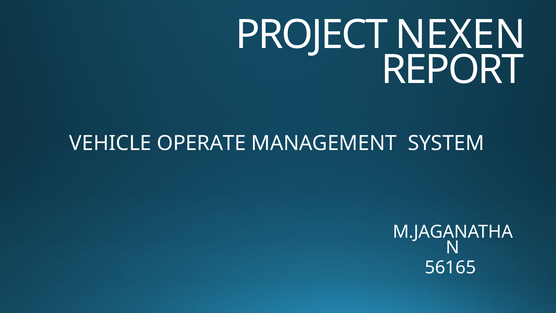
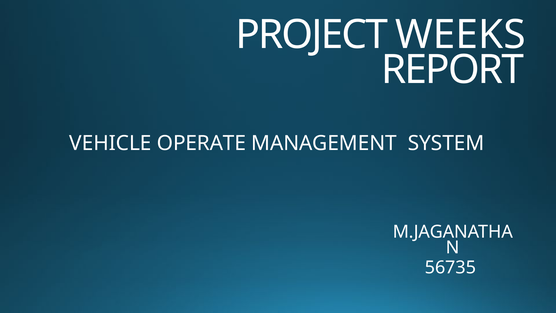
NEXEN: NEXEN -> WEEKS (460, 35)
56165: 56165 -> 56735 (450, 267)
